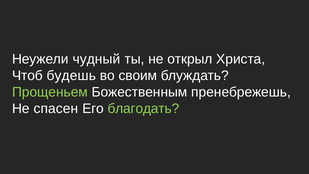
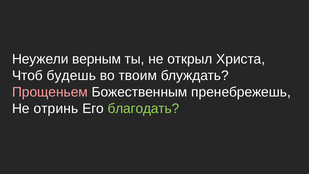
чудный: чудный -> верным (97, 59)
своим: своим -> твоим (138, 75)
Прощеньем colour: light green -> pink (50, 92)
спасен: спасен -> отринь (56, 108)
